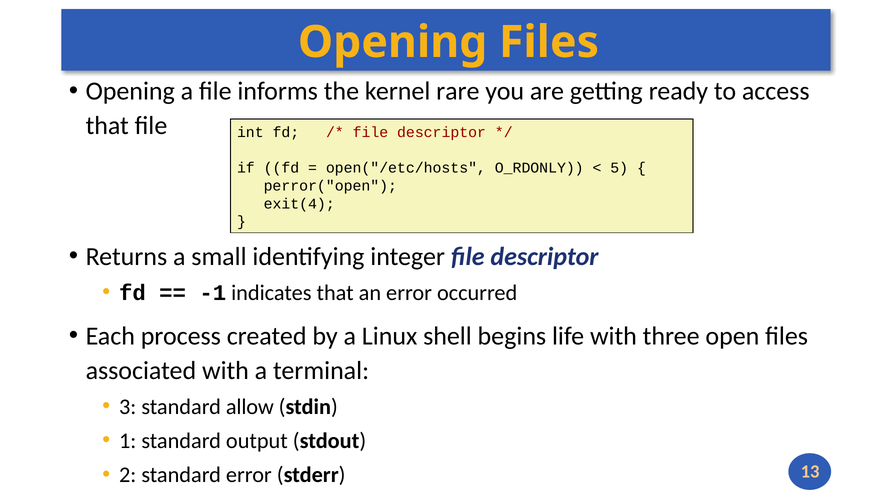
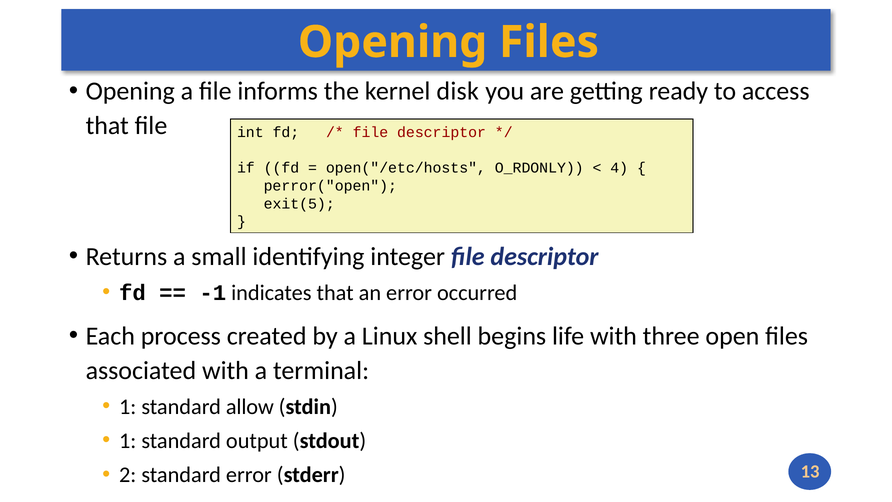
rare: rare -> disk (458, 91)
5: 5 -> 4 (619, 168)
exit(4: exit(4 -> exit(5 (299, 204)
3: 3 -> 1 (128, 407)
